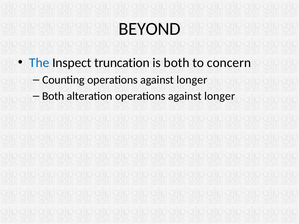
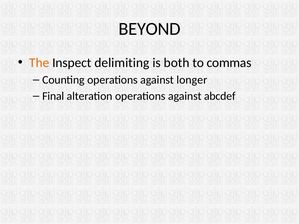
The colour: blue -> orange (39, 63)
truncation: truncation -> delimiting (122, 63)
concern: concern -> commas (229, 63)
Both: Both -> Final (53, 96)
alteration operations against longer: longer -> abcdef (220, 96)
